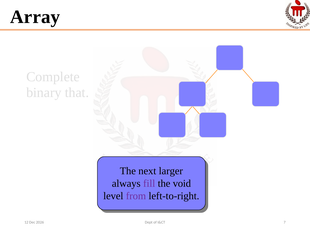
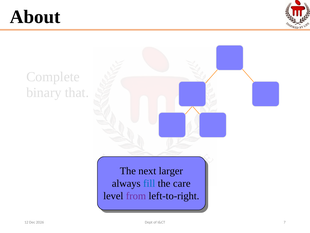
Array: Array -> About (35, 17)
fill colour: purple -> blue (149, 183)
void: void -> care (182, 183)
